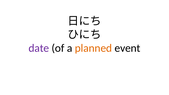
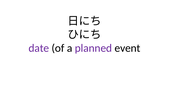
planned colour: orange -> purple (93, 48)
